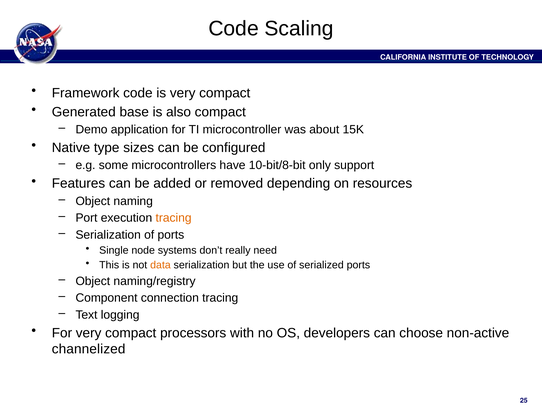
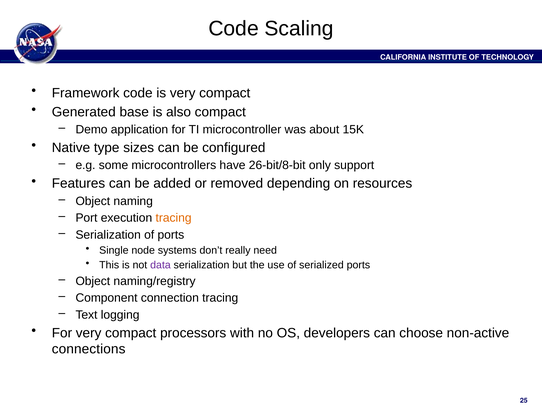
10-bit/8-bit: 10-bit/8-bit -> 26-bit/8-bit (277, 166)
data colour: orange -> purple (160, 265)
channelized: channelized -> connections (89, 350)
